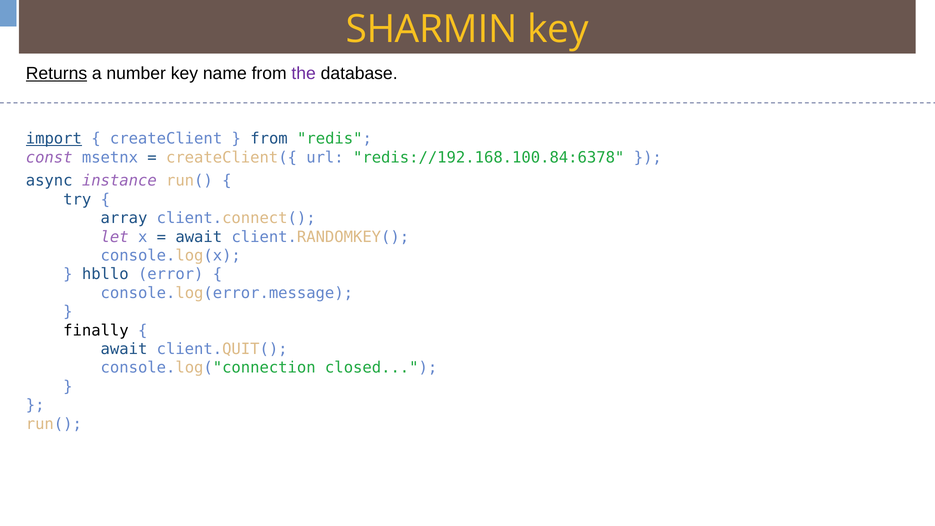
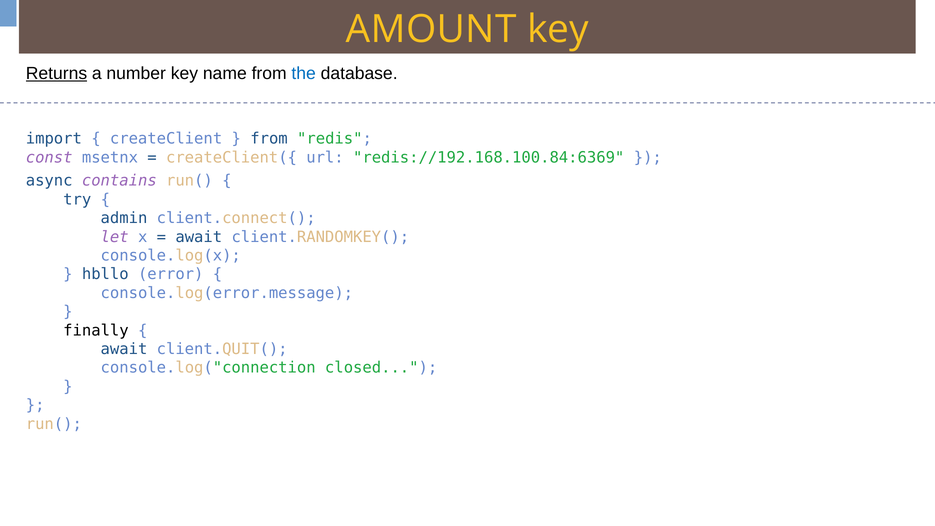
SHARMIN: SHARMIN -> AMOUNT (431, 30)
the colour: purple -> blue (304, 74)
import underline: present -> none (54, 139)
redis://192.168.100.84:6378: redis://192.168.100.84:6378 -> redis://192.168.100.84:6369 (489, 157)
instance: instance -> contains (119, 181)
array: array -> admin (124, 218)
